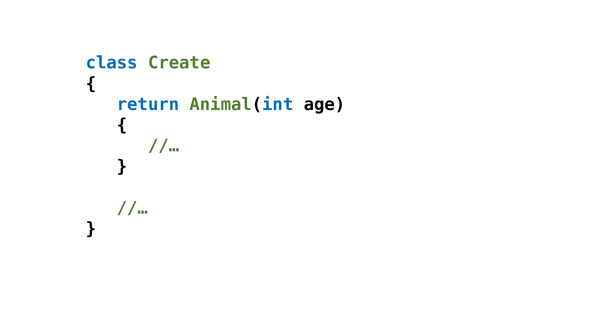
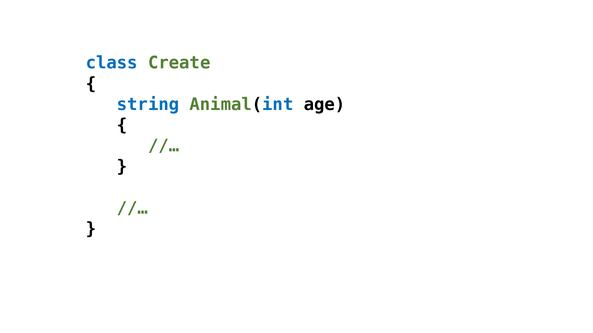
return: return -> string (148, 105)
